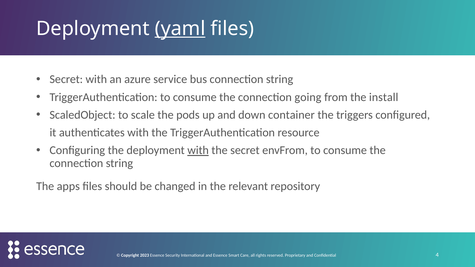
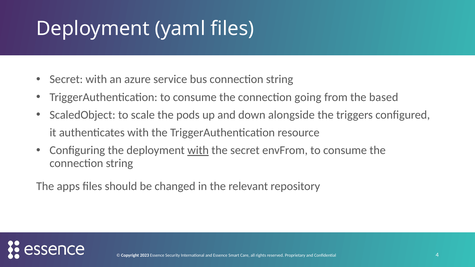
yaml underline: present -> none (180, 29)
install: install -> based (384, 97)
container: container -> alongside (291, 115)
